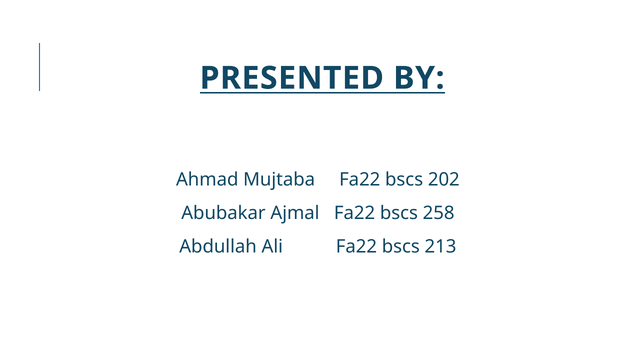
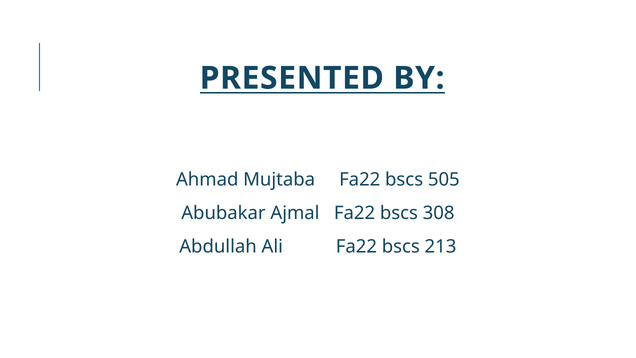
202: 202 -> 505 (444, 180)
258: 258 -> 308 (439, 213)
